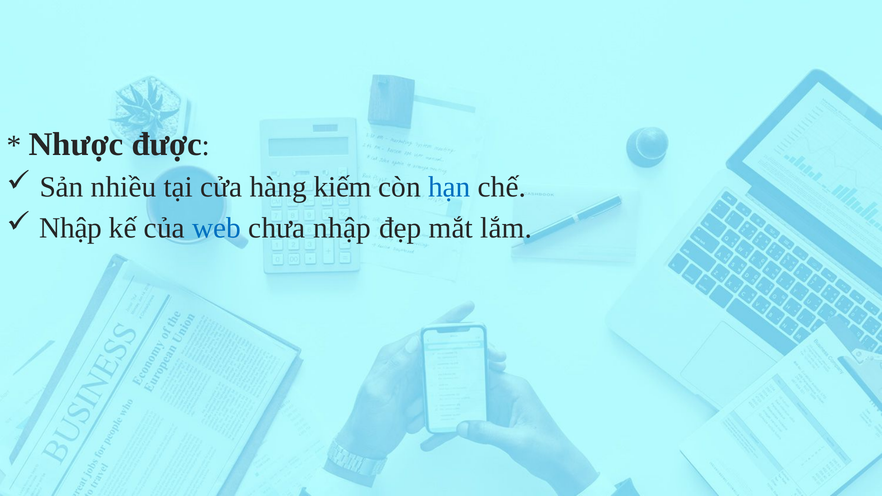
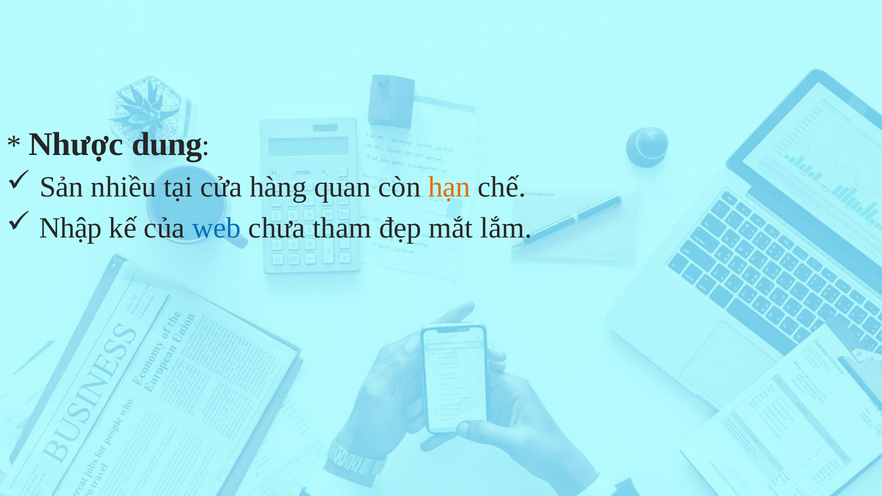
được: được -> dung (167, 144)
kiếm: kiếm -> quan (343, 187)
hạn colour: blue -> orange (449, 187)
chưa nhập: nhập -> tham (342, 228)
